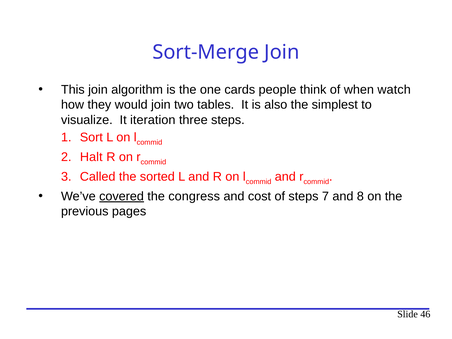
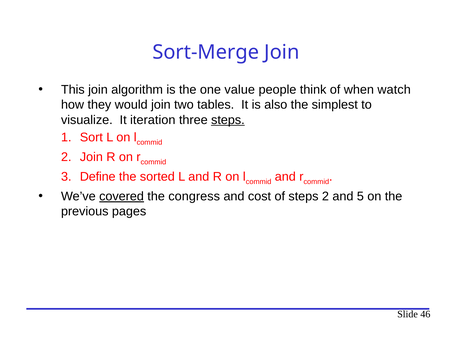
cards: cards -> value (240, 90)
steps underline: none -> present (228, 120)
2 Halt: Halt -> Join (91, 157)
Called: Called -> Define (98, 177)
steps 7: 7 -> 2 (325, 196)
8: 8 -> 5 (360, 196)
